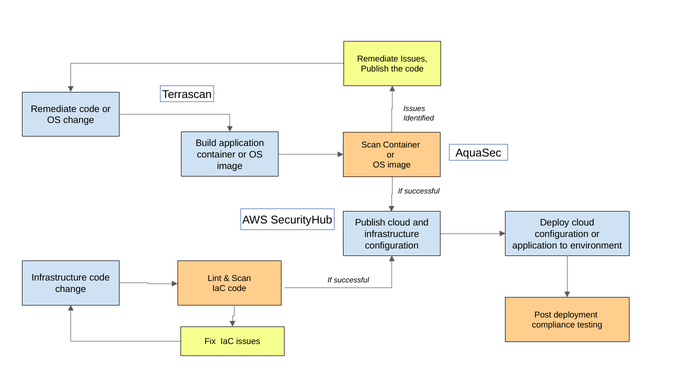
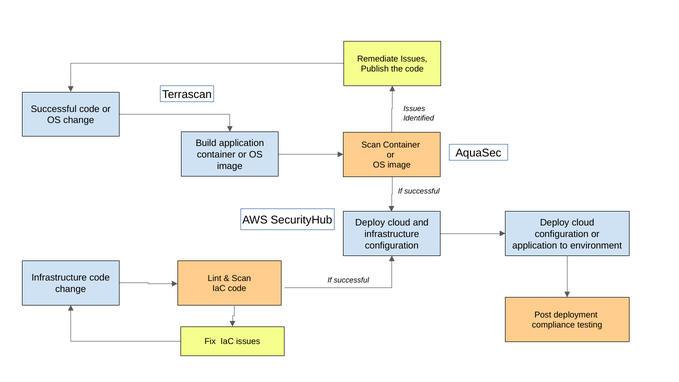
Remediate: Remediate -> Successful (54, 109)
Publish: Publish -> Deploy (370, 223)
